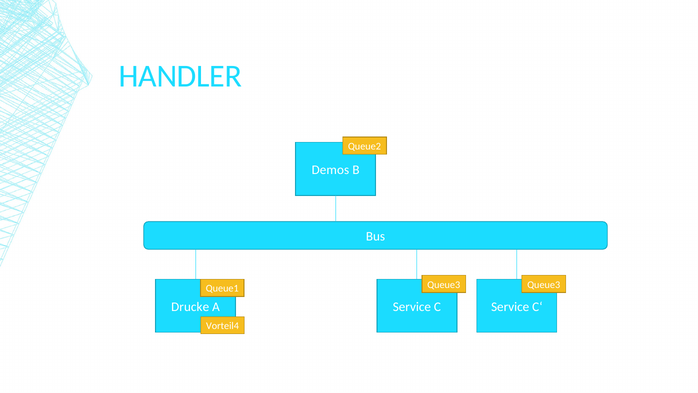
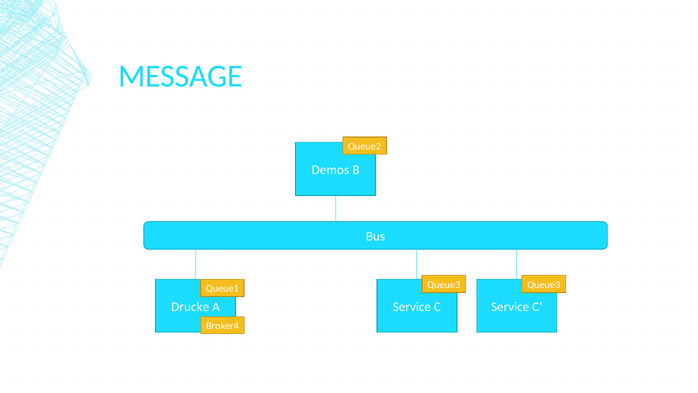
HANDLER: HANDLER -> MESSAGE (180, 76)
Vorteil4: Vorteil4 -> Broker4 (223, 326)
